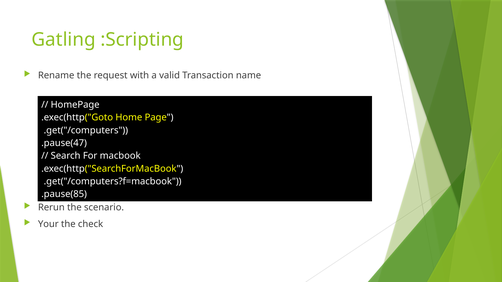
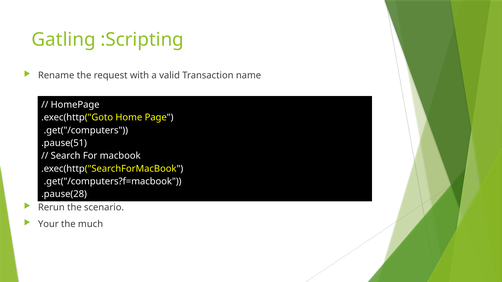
.pause(47: .pause(47 -> .pause(51 (64, 143)
.pause(85: .pause(85 -> .pause(28 (64, 194)
check: check -> much (91, 224)
